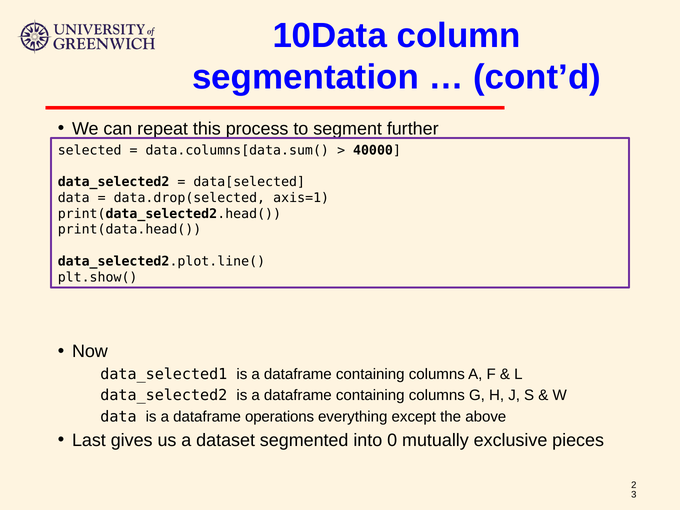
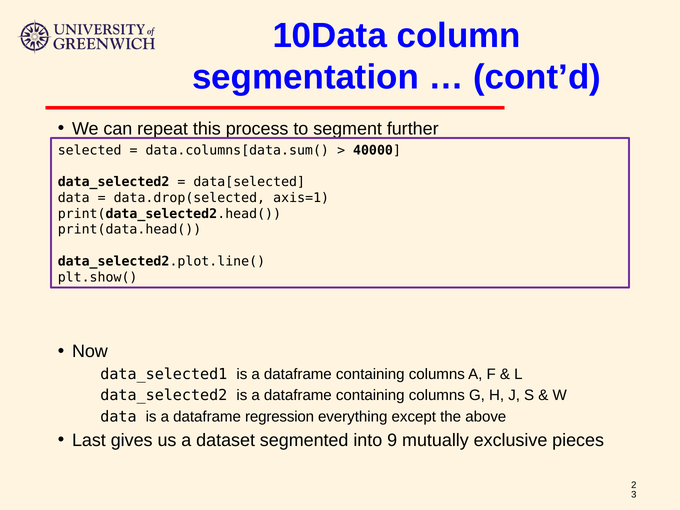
operations: operations -> regression (280, 417)
0: 0 -> 9 (392, 440)
